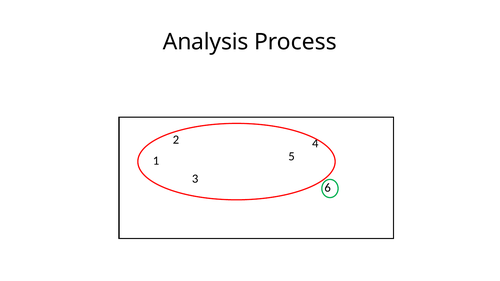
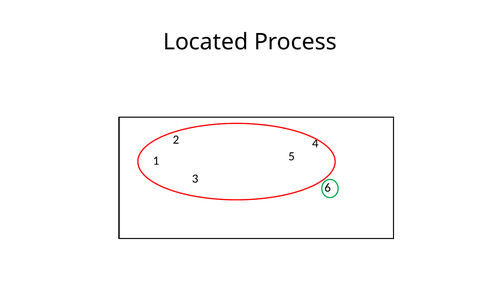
Analysis: Analysis -> Located (206, 42)
